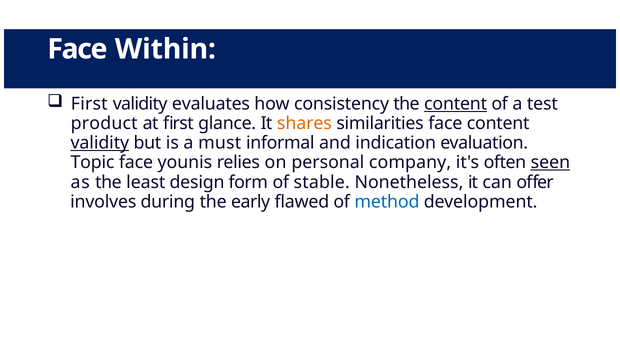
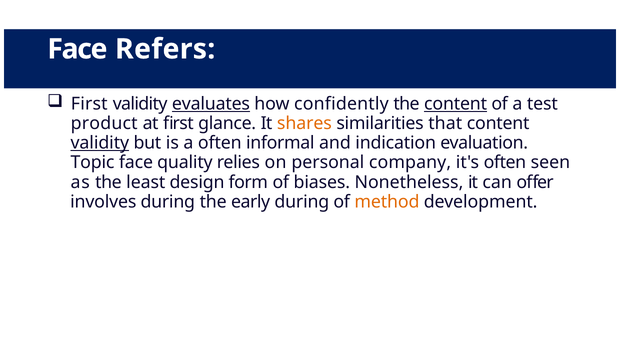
Within: Within -> Refers (165, 49)
evaluates underline: none -> present (211, 104)
consistency: consistency -> confidently (341, 104)
similarities face: face -> that (445, 123)
a must: must -> often (220, 143)
younis: younis -> quality (185, 162)
seen underline: present -> none (550, 162)
stable: stable -> biases (322, 182)
early flawed: flawed -> during (302, 202)
method colour: blue -> orange (387, 202)
